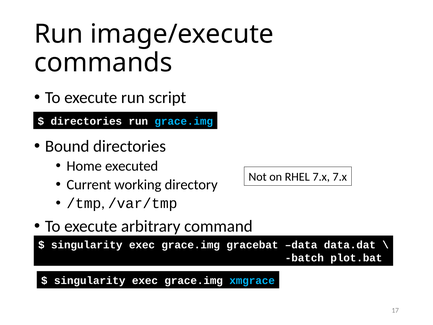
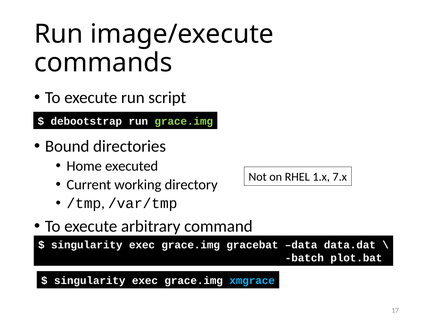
directories: directories -> debootstrap (86, 121)
grace.img colour: light blue -> light green (184, 121)
RHEL 7.x: 7.x -> 1.x (321, 177)
